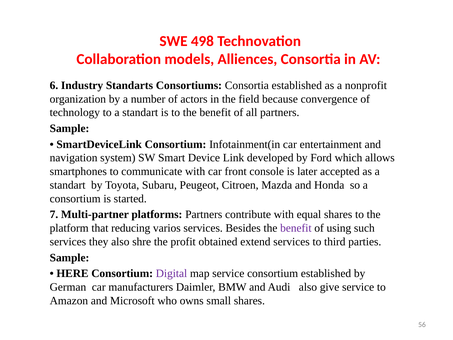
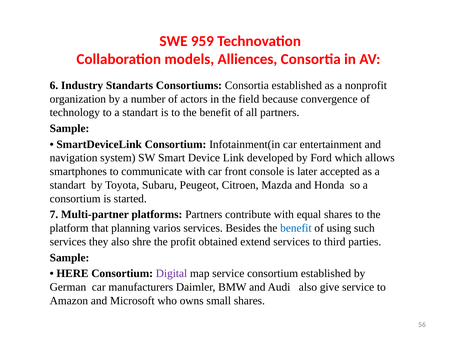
498: 498 -> 959 (202, 41)
reducing: reducing -> planning (131, 228)
benefit colour: purple -> blue (296, 228)
